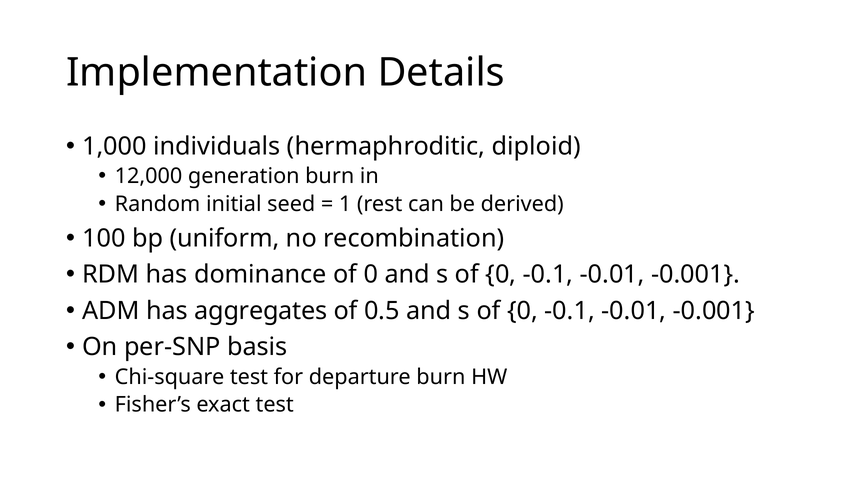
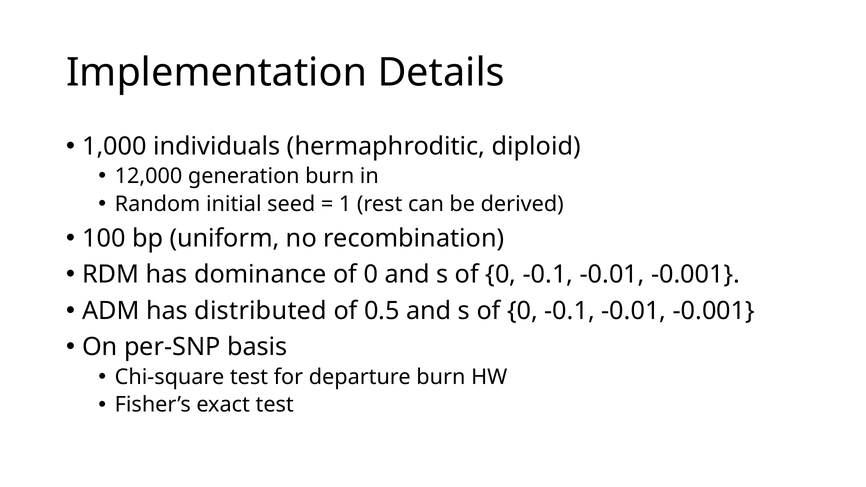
aggregates: aggregates -> distributed (261, 311)
